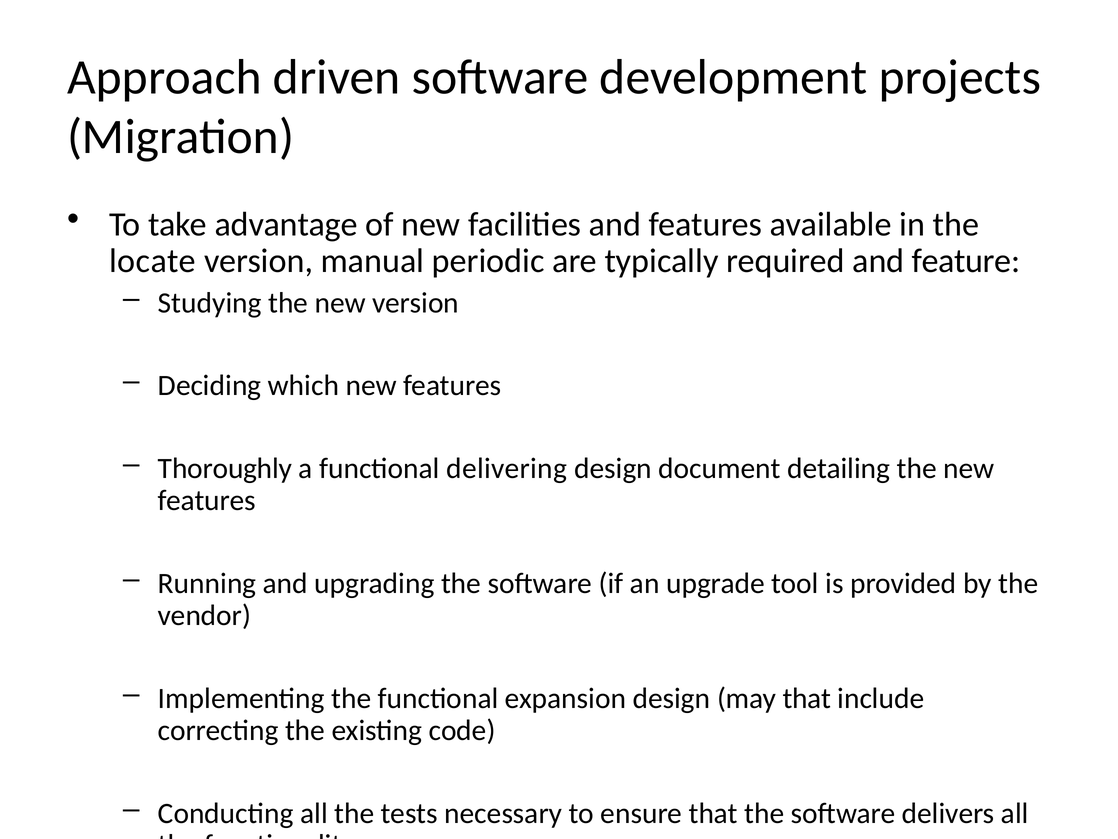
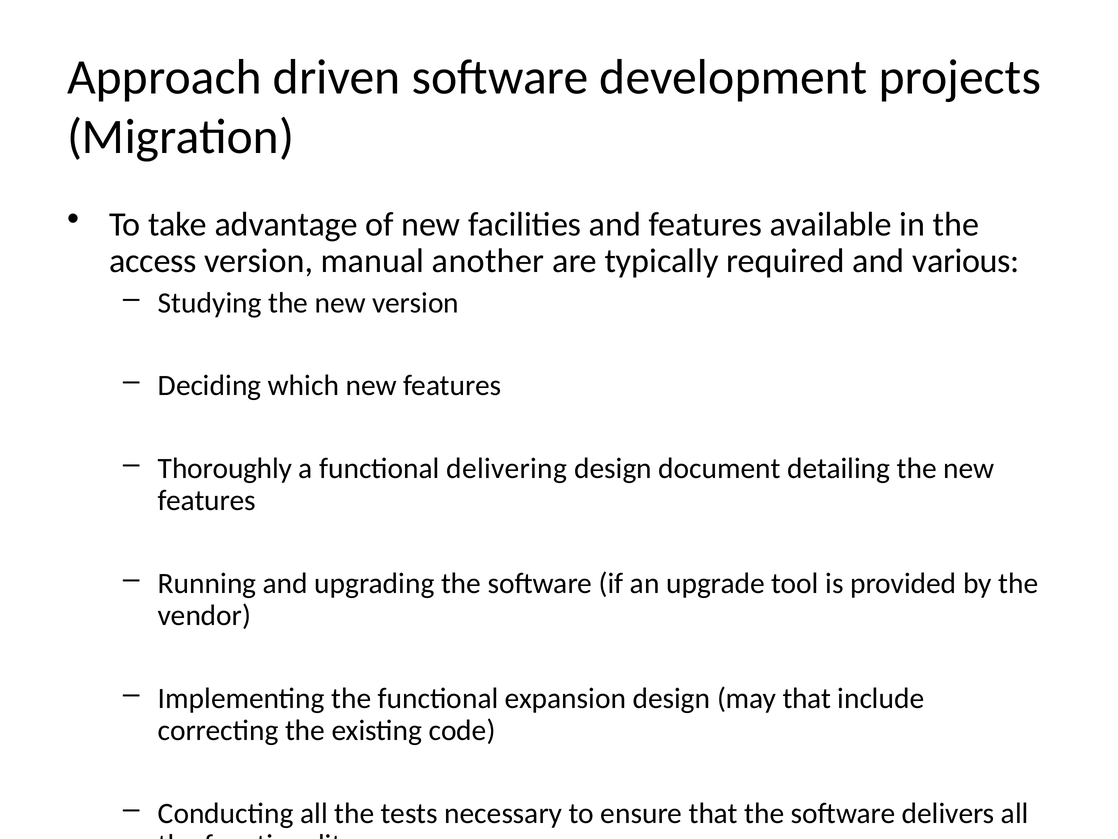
locate: locate -> access (153, 261)
periodic: periodic -> another (488, 261)
feature: feature -> various (966, 261)
